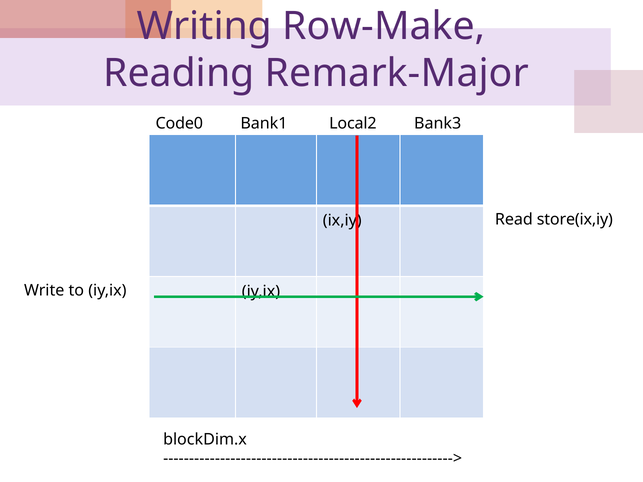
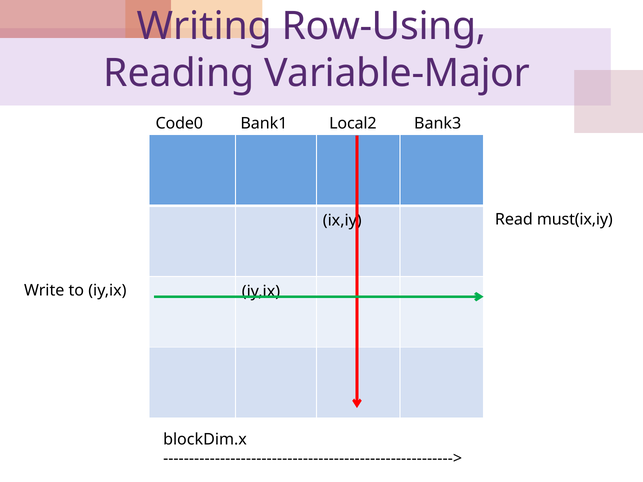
Row-Make: Row-Make -> Row-Using (384, 26)
Remark-Major: Remark-Major -> Variable-Major (397, 73)
store(ix,iy: store(ix,iy -> must(ix,iy (575, 220)
